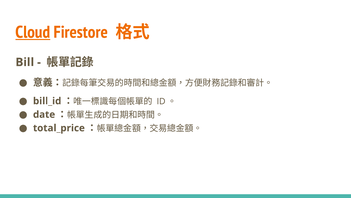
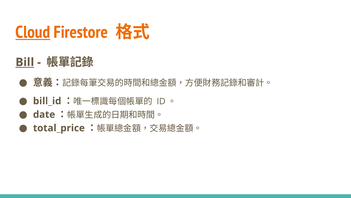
Bill underline: none -> present (25, 62)
